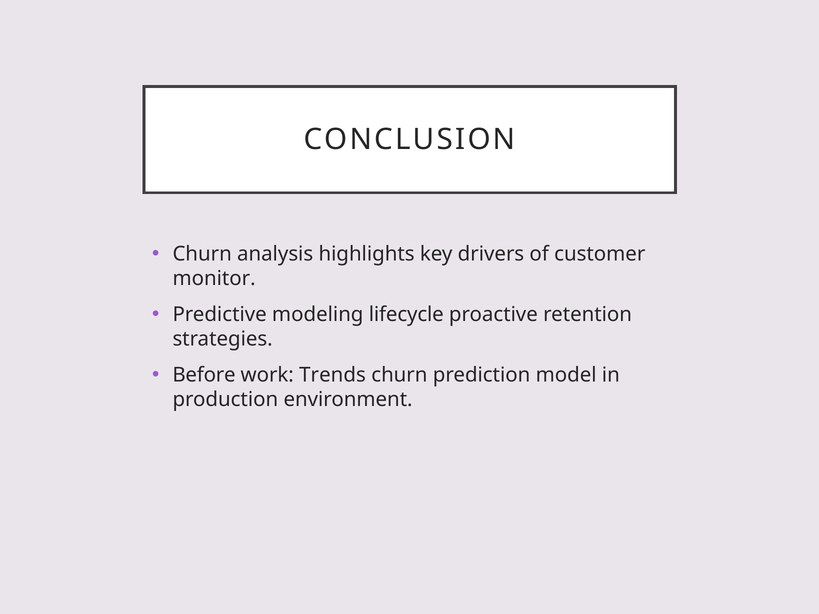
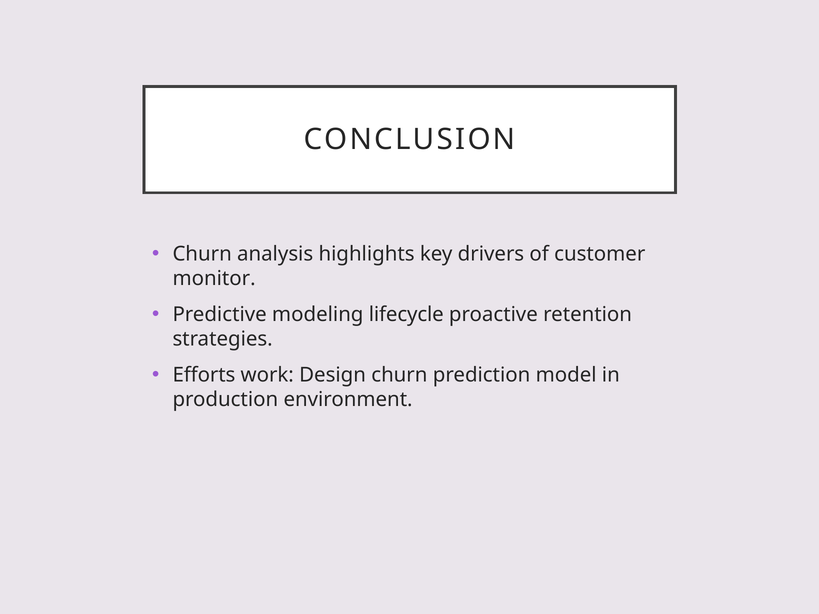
Before: Before -> Efforts (204, 375)
Trends: Trends -> Design (333, 375)
